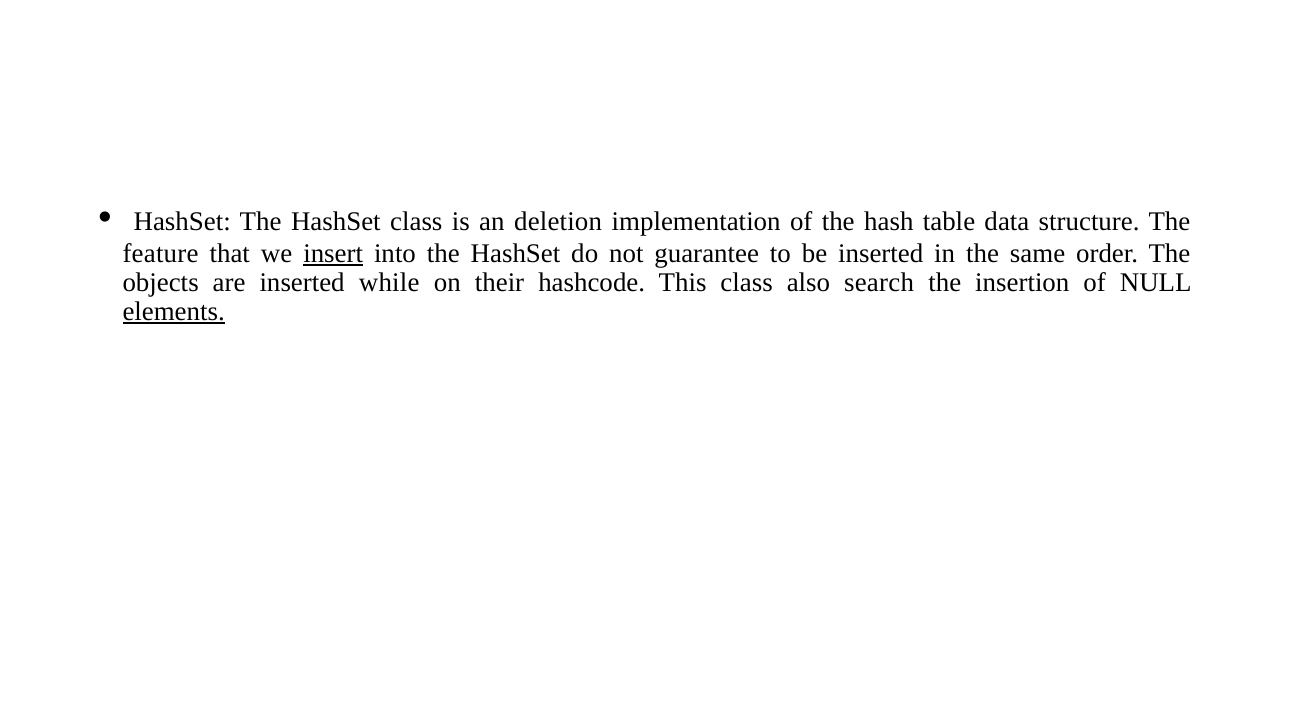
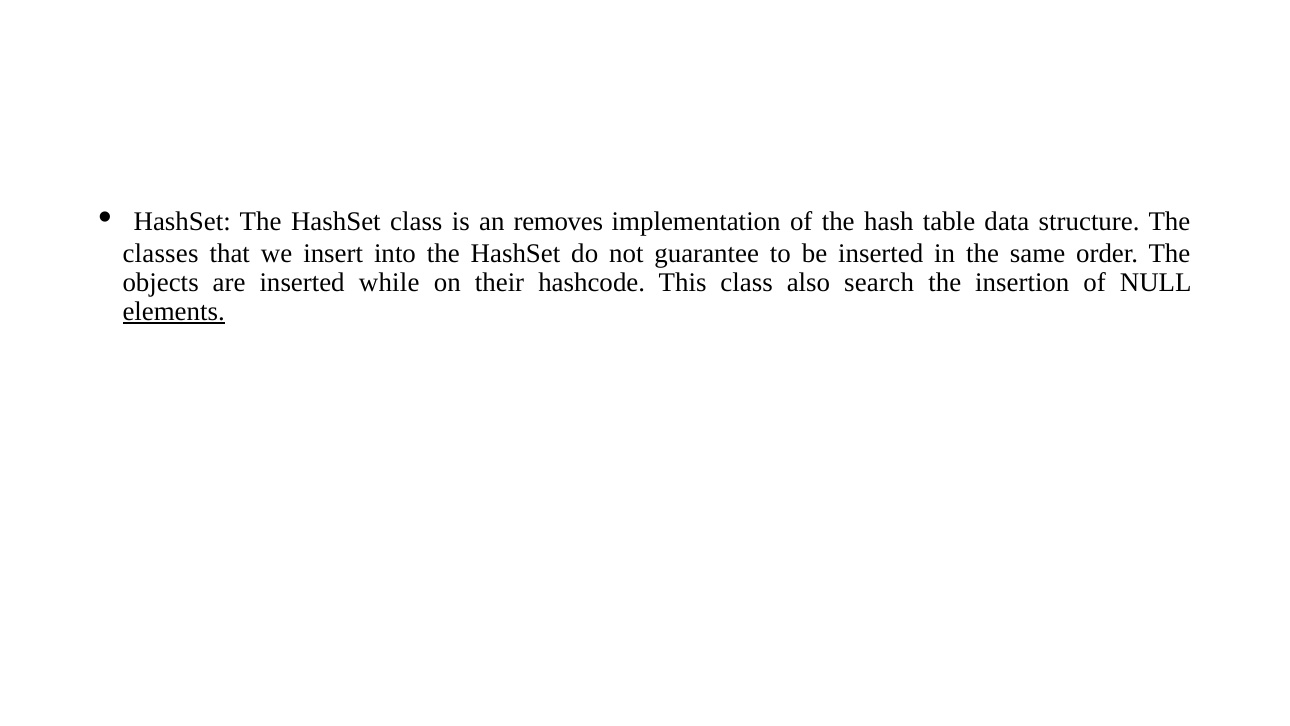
deletion: deletion -> removes (558, 222)
feature: feature -> classes (161, 253)
insert underline: present -> none (333, 253)
